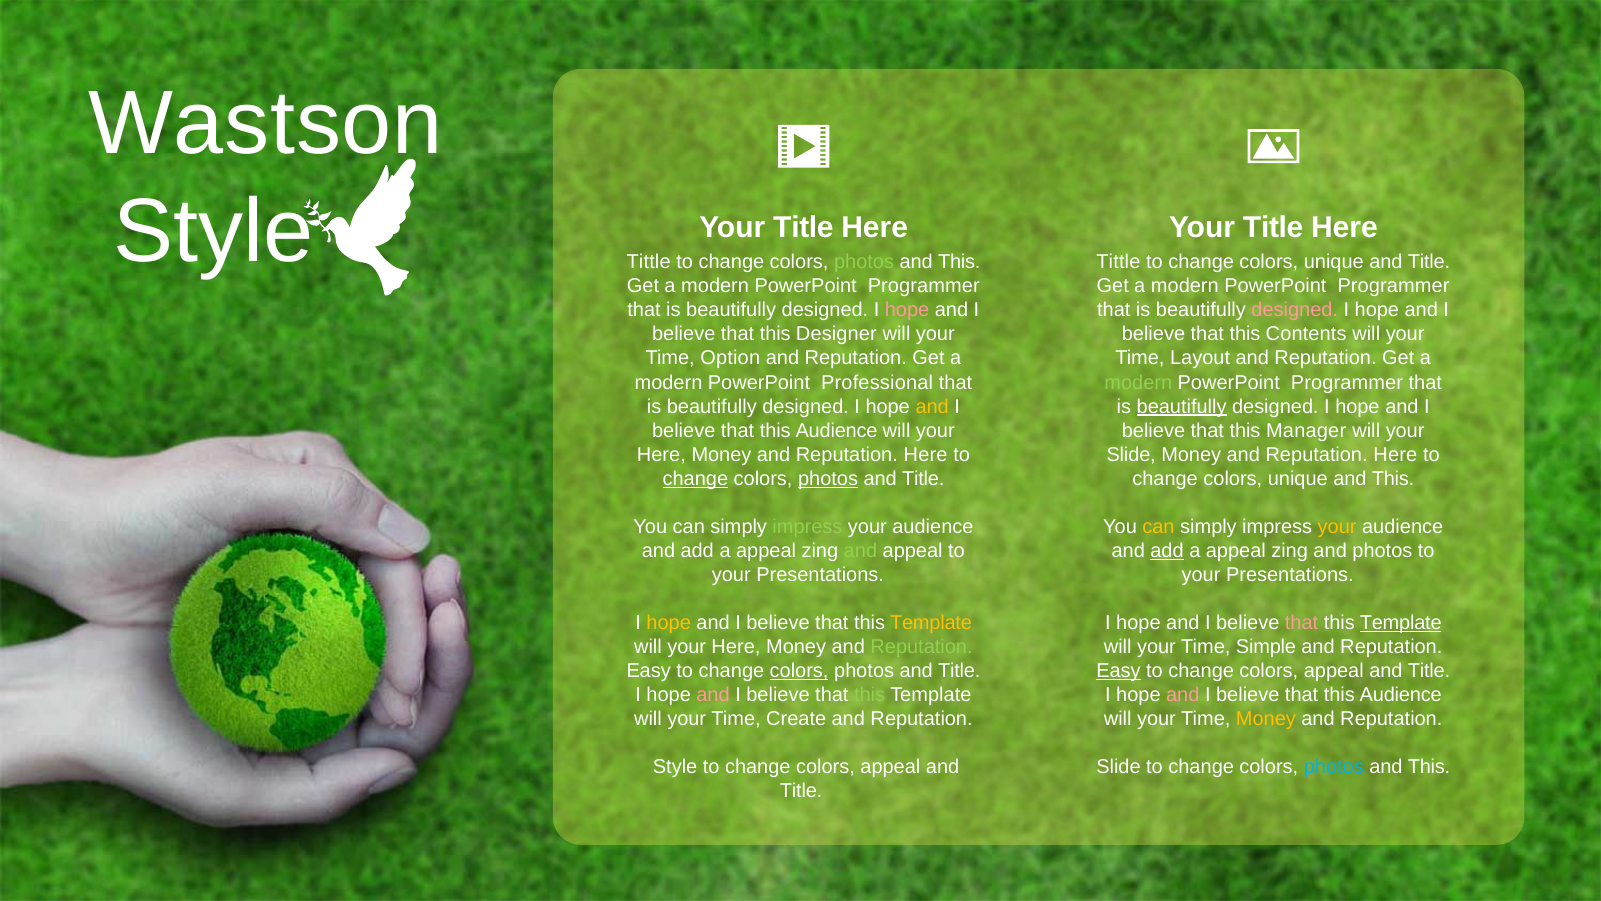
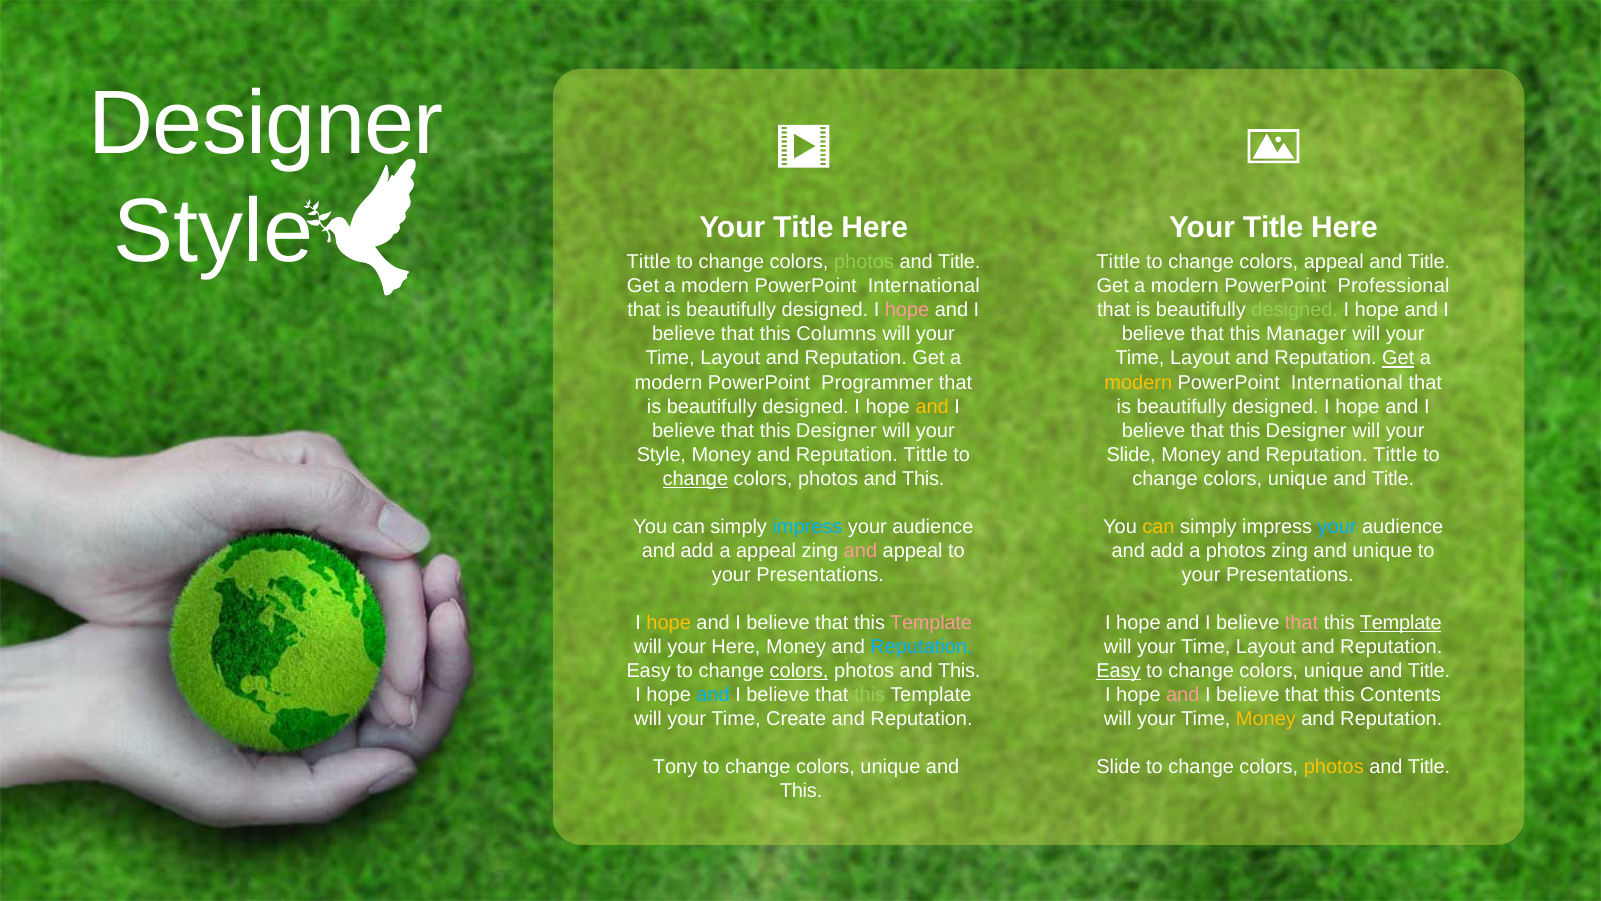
Wastson: Wastson -> Designer (266, 124)
This: This -> Title (959, 262)
unique: unique -> appeal (1334, 262)
Programmer: Programmer -> International (924, 286)
Programmer: Programmer -> Professional (1394, 286)
designed colour: pink -> light green (1295, 310)
Designer: Designer -> Columns (836, 334)
Contents: Contents -> Manager (1306, 334)
Option: Option -> Layout (730, 358)
Get underline: none -> present (1398, 358)
Professional: Professional -> Programmer (877, 382)
modern colour: light green -> yellow (1138, 382)
Programmer: Programmer -> International (1347, 382)
beautifully underline: present -> none (1182, 406)
Audience: Audience -> Designer (836, 430)
Manager: Manager -> Designer (1306, 430)
Here: Here -> Style (661, 454)
Here: Here -> Tittle (926, 454)
Here: Here -> Tittle (1395, 454)
photos underline: present -> none (828, 478)
Title: Title -> This (923, 478)
This: This -> Title (1393, 478)
impress colour: light green -> light blue (807, 526)
your colour: yellow -> light blue (1337, 526)
and colour: light green -> pink (860, 550)
add underline: present -> none (1167, 550)
appeal: appeal -> photos (1236, 550)
and photos: photos -> unique (1382, 550)
Template colour: yellow -> pink (931, 622)
Reputation colour: light green -> light blue (922, 646)
Simple: Simple -> Layout (1266, 646)
Title: Title -> This (959, 670)
appeal: appeal -> unique (1334, 670)
and colour: pink -> light blue (713, 694)
Audience: Audience -> Contents (1401, 694)
Style: Style -> Tony (675, 766)
appeal: appeal -> unique (890, 766)
photos colour: light blue -> yellow (1334, 766)
This: This -> Title (1429, 766)
Title: Title -> This (801, 790)
